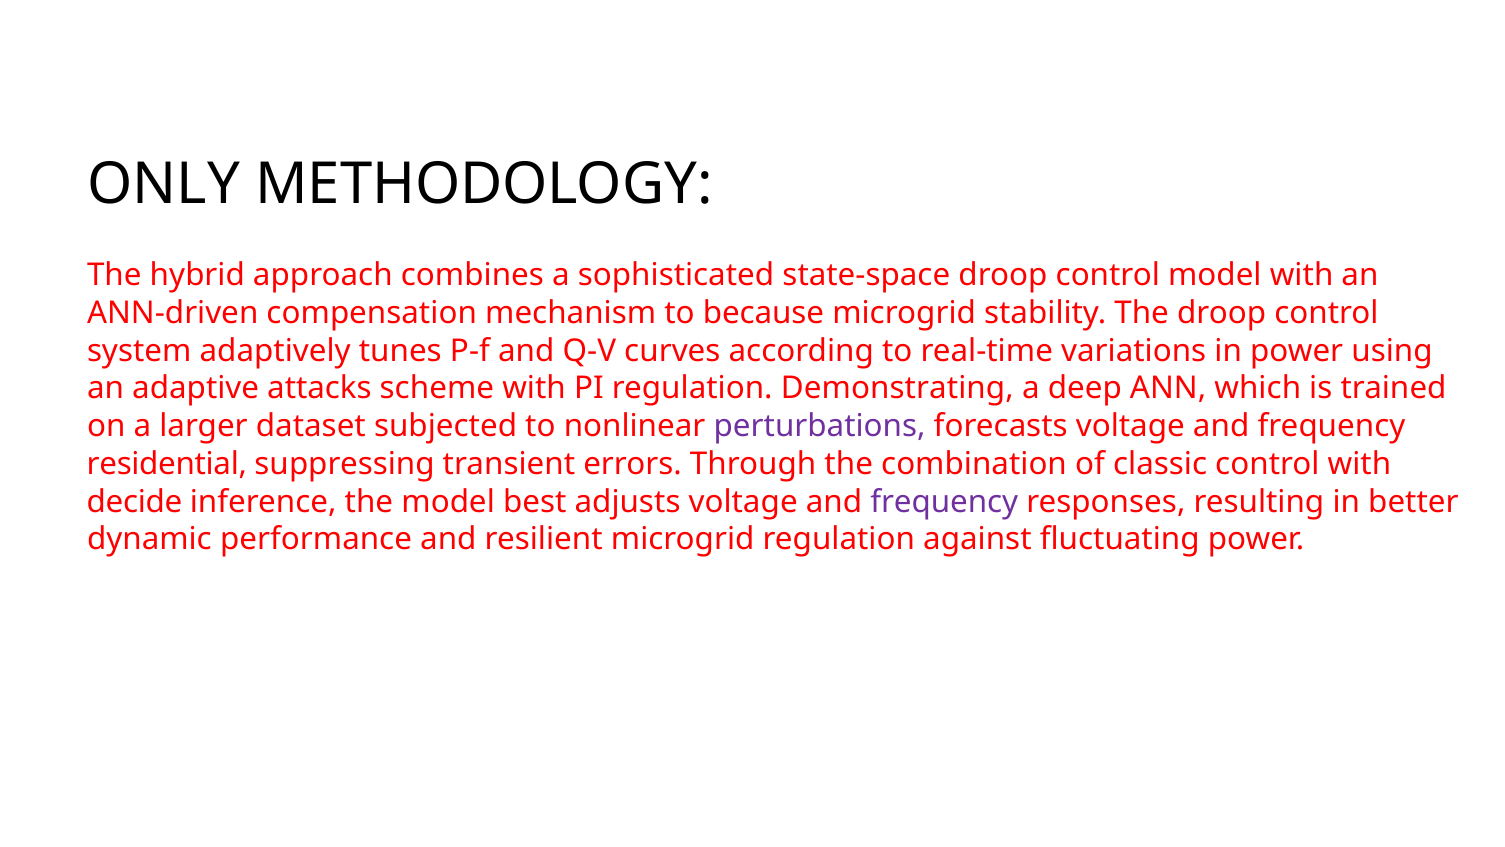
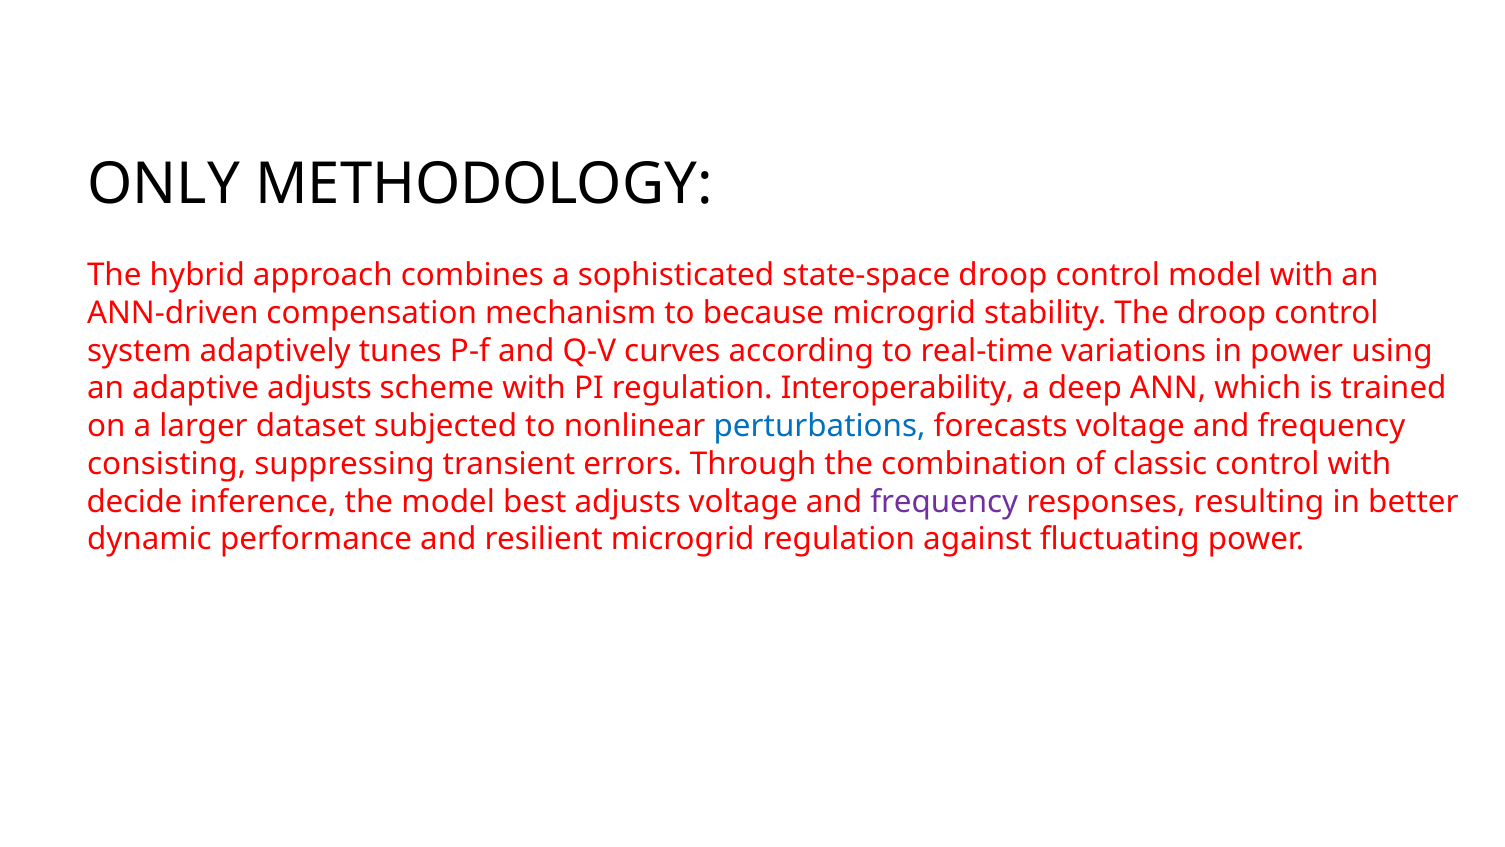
adaptive attacks: attacks -> adjusts (320, 388)
Demonstrating: Demonstrating -> Interoperability (897, 388)
perturbations colour: purple -> blue (820, 426)
residential: residential -> consisting (167, 464)
